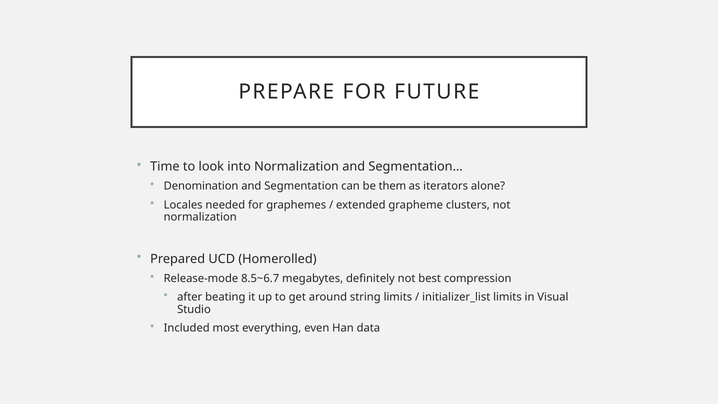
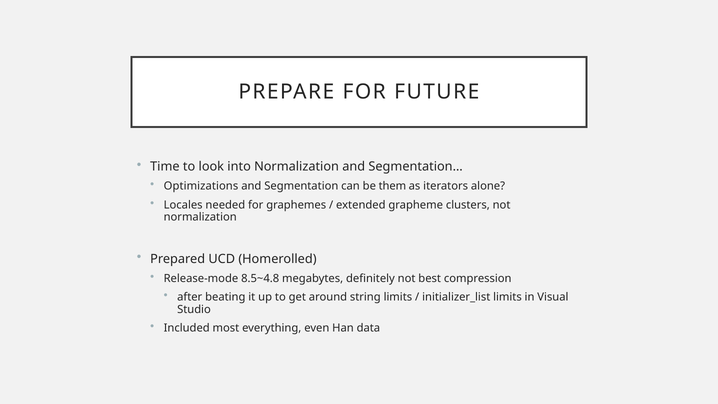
Denomination: Denomination -> Optimizations (201, 186)
8.5~6.7: 8.5~6.7 -> 8.5~4.8 (260, 278)
